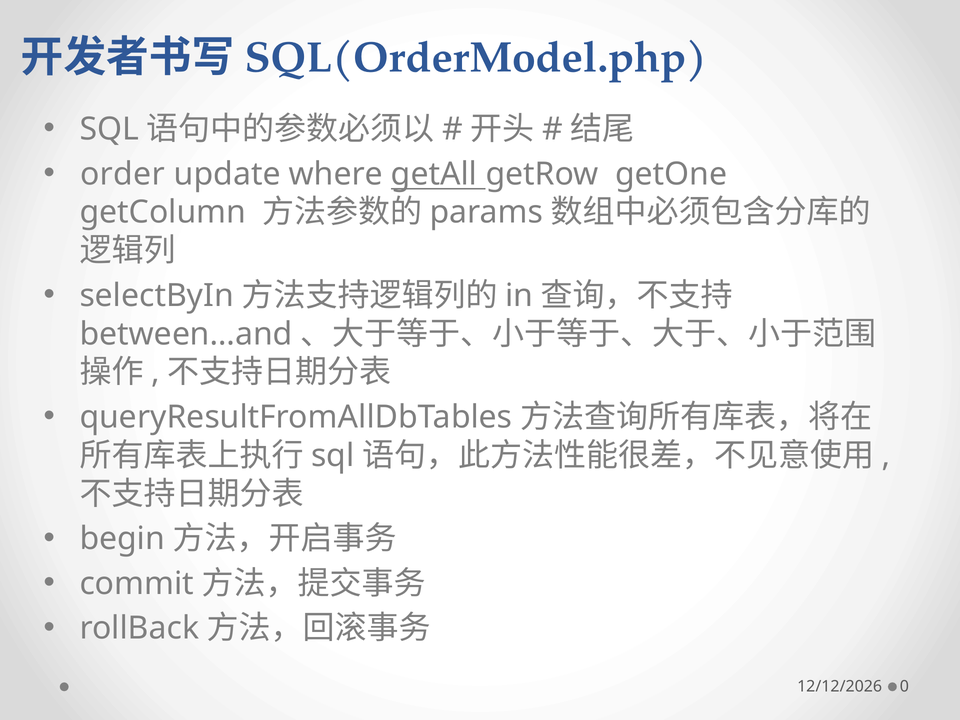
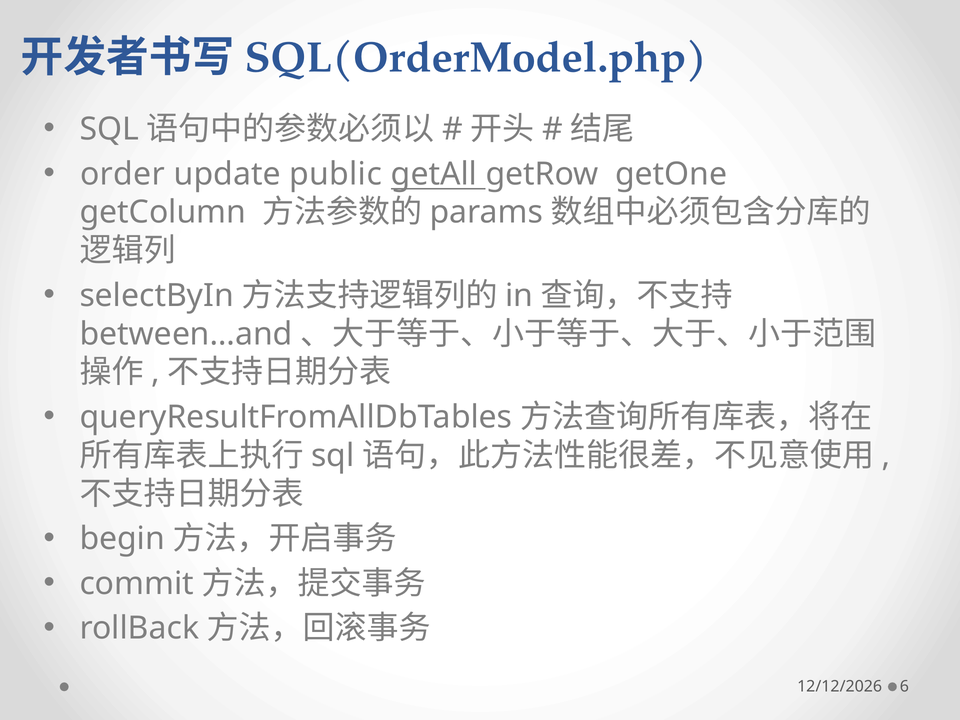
where: where -> public (336, 174)
0: 0 -> 6 (904, 686)
